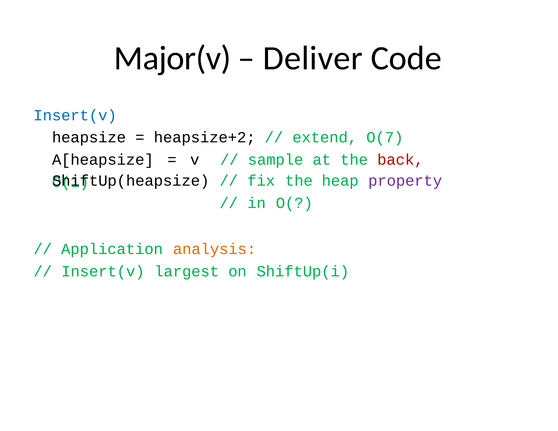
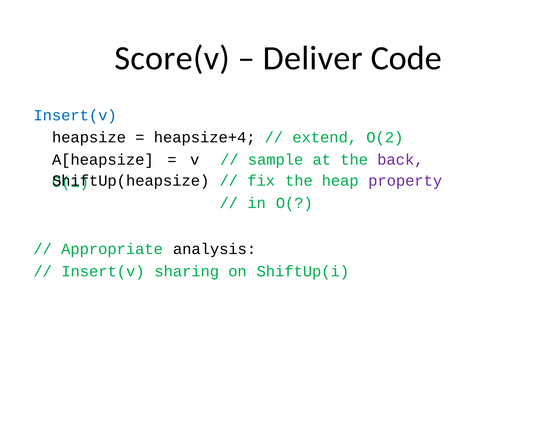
Major(v: Major(v -> Score(v (172, 58)
heapsize+2: heapsize+2 -> heapsize+4 (205, 138)
O(7: O(7 -> O(2 (385, 138)
back colour: red -> purple (400, 160)
Application: Application -> Appropriate (112, 249)
analysis colour: orange -> black (215, 249)
largest: largest -> sharing (187, 272)
